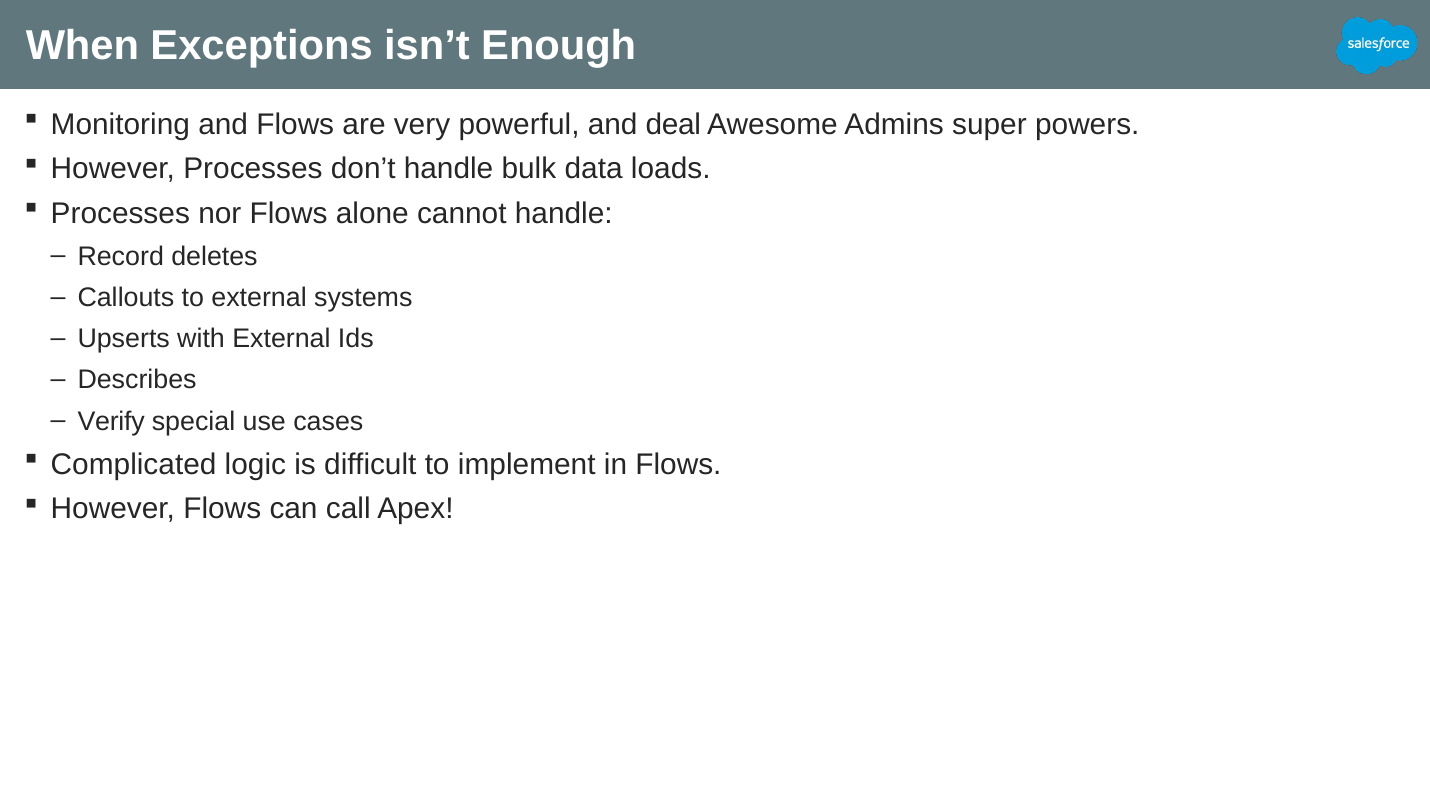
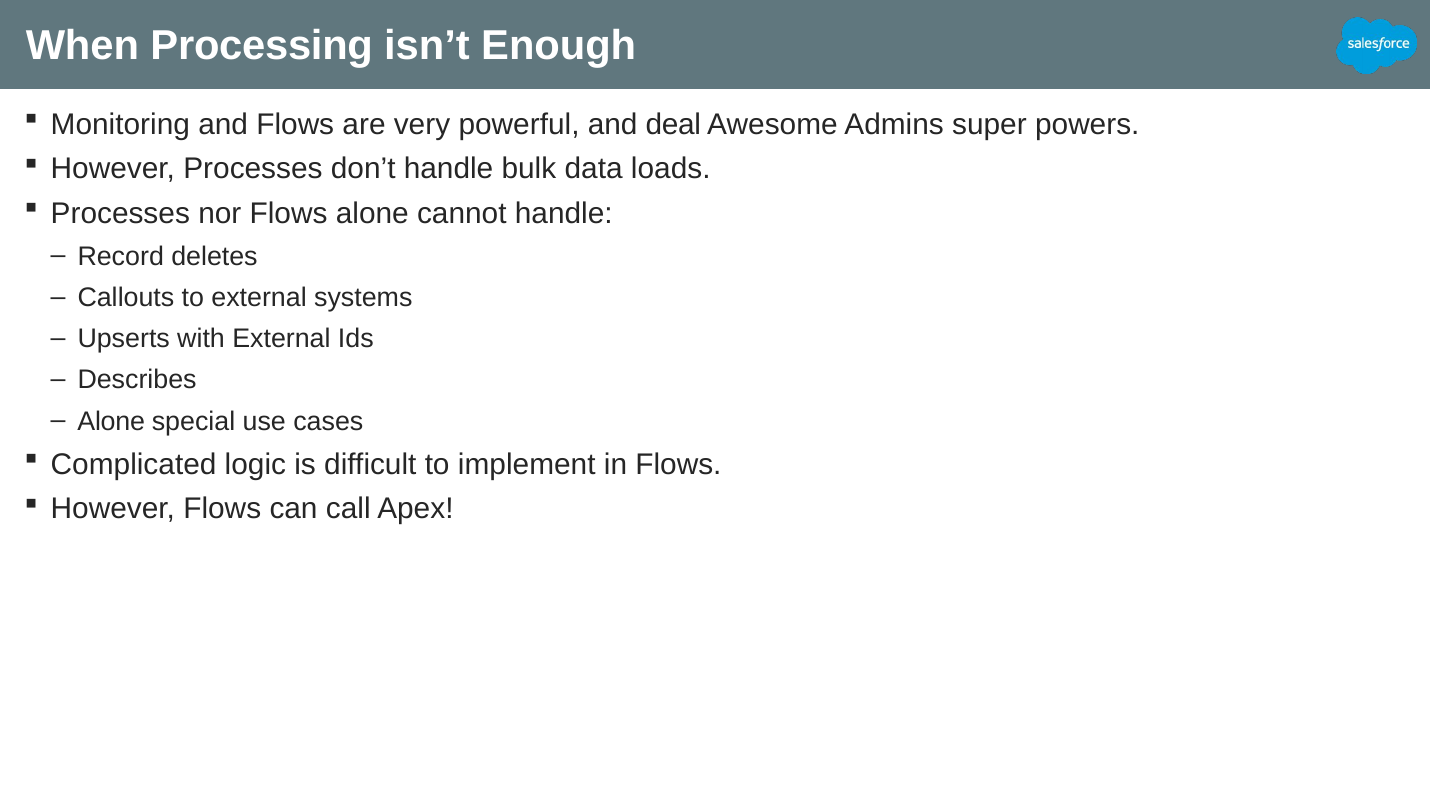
Exceptions: Exceptions -> Processing (262, 45)
Verify: Verify -> Alone (111, 421)
